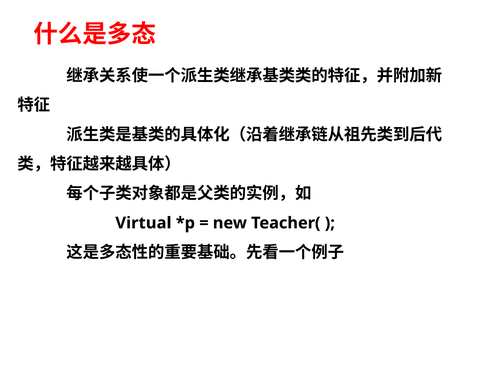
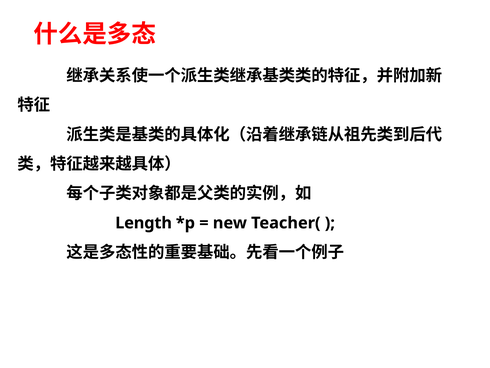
Virtual: Virtual -> Length (144, 223)
